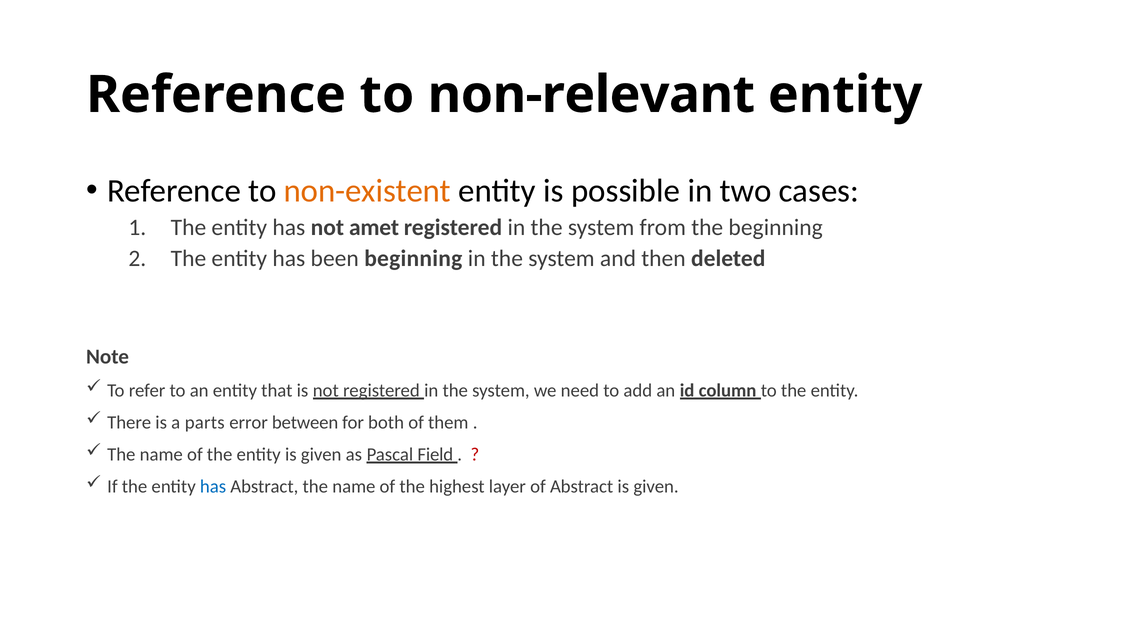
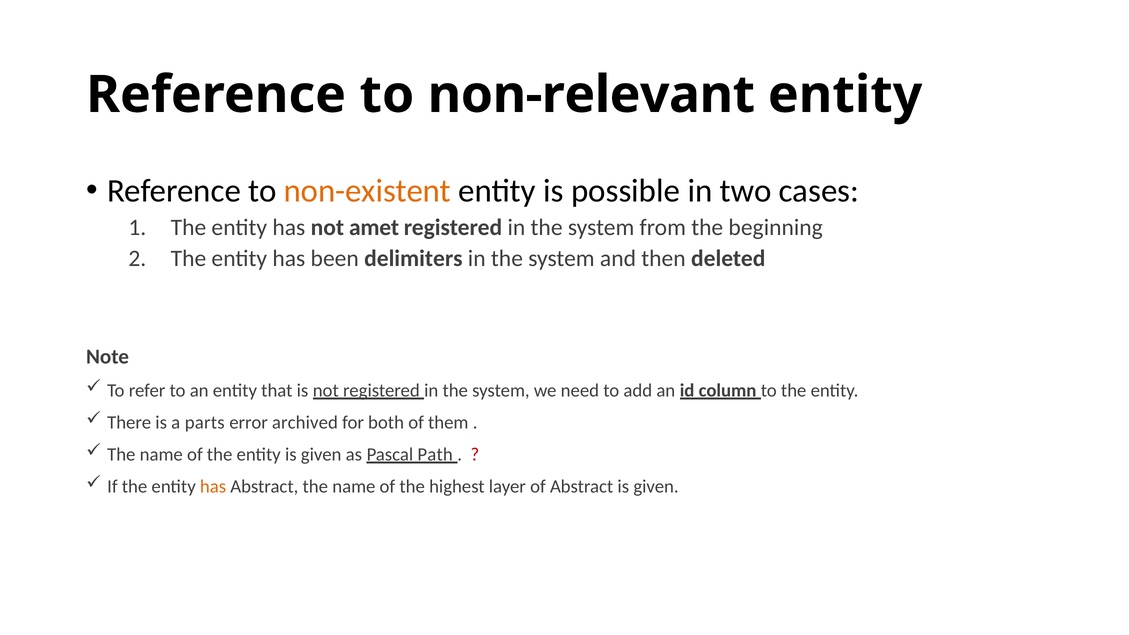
been beginning: beginning -> delimiters (413, 259)
between: between -> archived (305, 422)
Field: Field -> Path (435, 455)
has colour: blue -> orange (213, 487)
